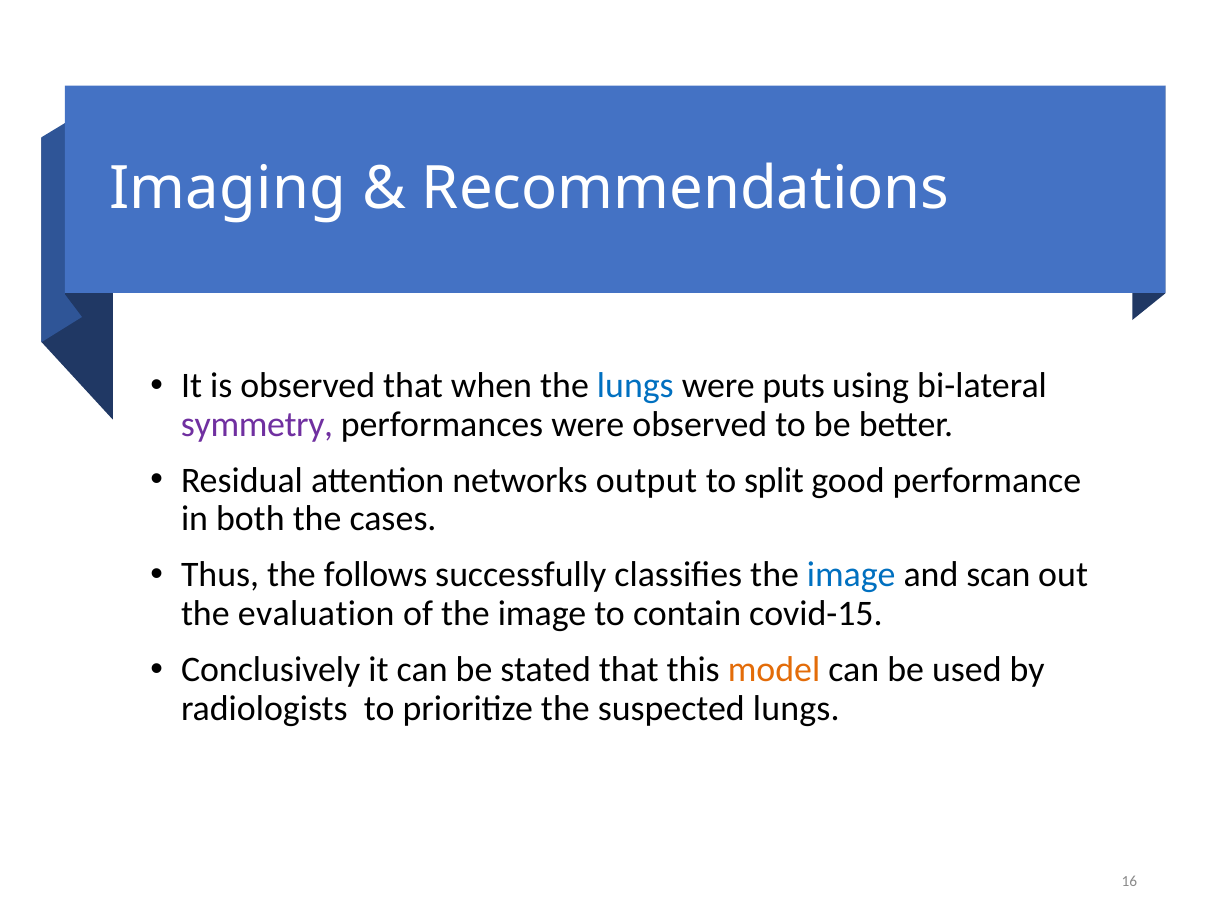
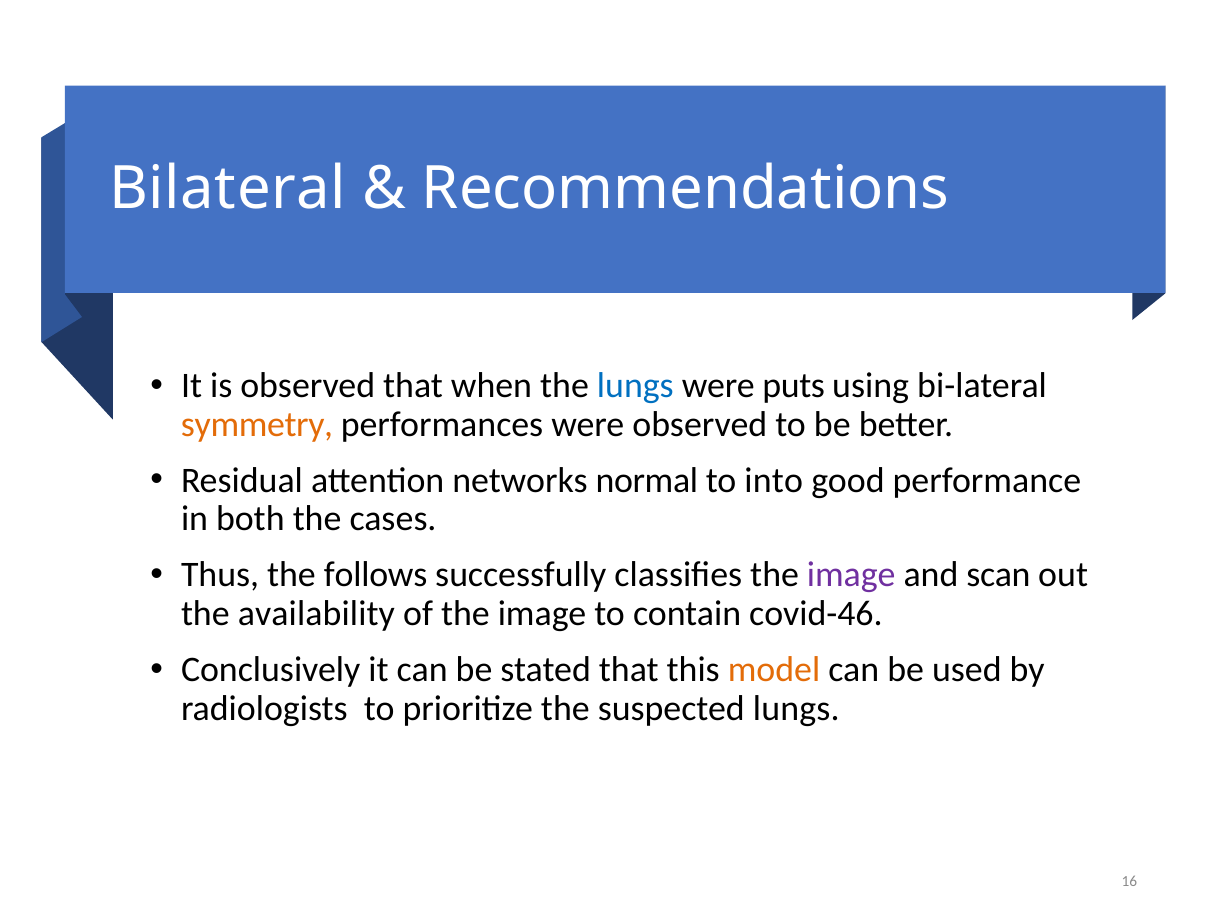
Imaging: Imaging -> Bilateral (228, 189)
symmetry colour: purple -> orange (257, 424)
output: output -> normal (647, 480)
split: split -> into (774, 480)
image colour: blue -> purple (851, 575)
evaluation: evaluation -> availability (316, 613)
covid-15: covid-15 -> covid-46 (816, 613)
